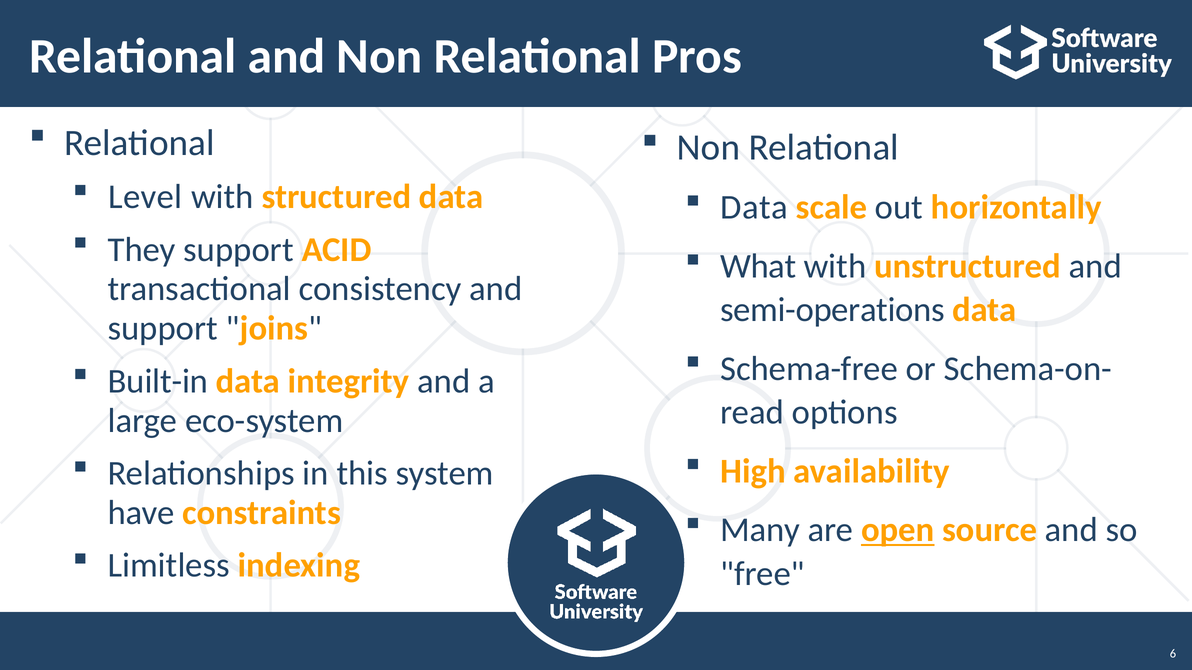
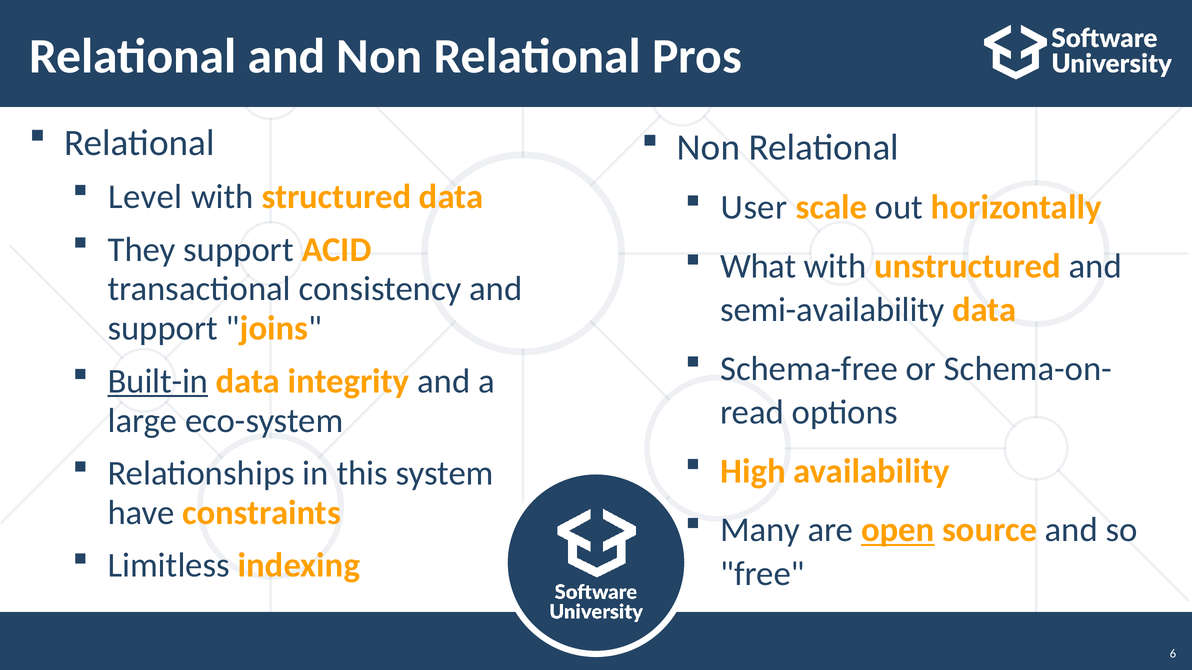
Data: Data -> User (754, 208)
semi-operations: semi-operations -> semi-availability (832, 310)
Built-in underline: none -> present (158, 381)
